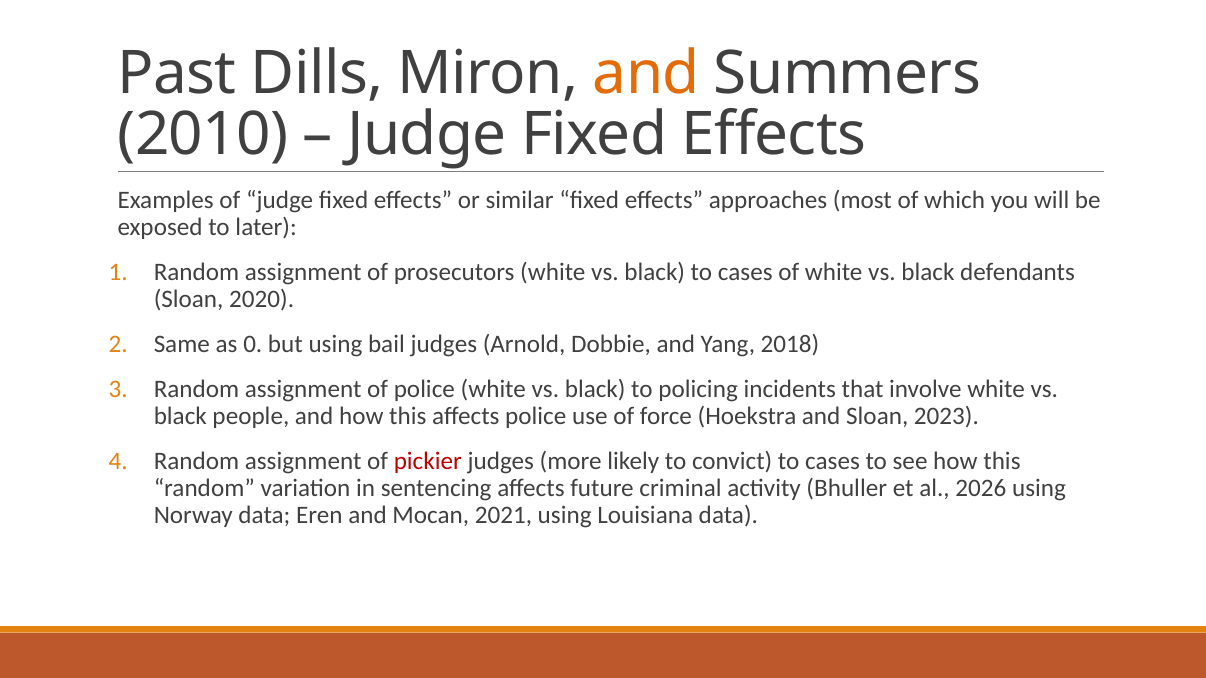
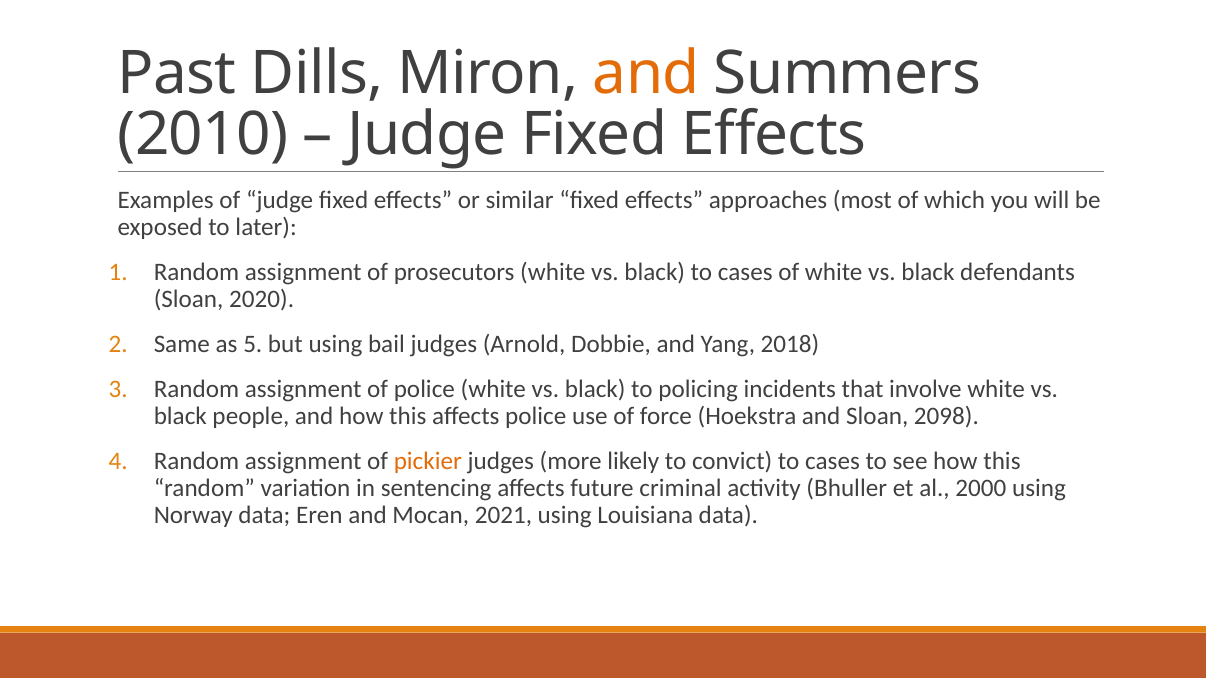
0: 0 -> 5 (253, 344)
2023: 2023 -> 2098 (946, 416)
pickier colour: red -> orange (428, 461)
2026: 2026 -> 2000 (981, 488)
